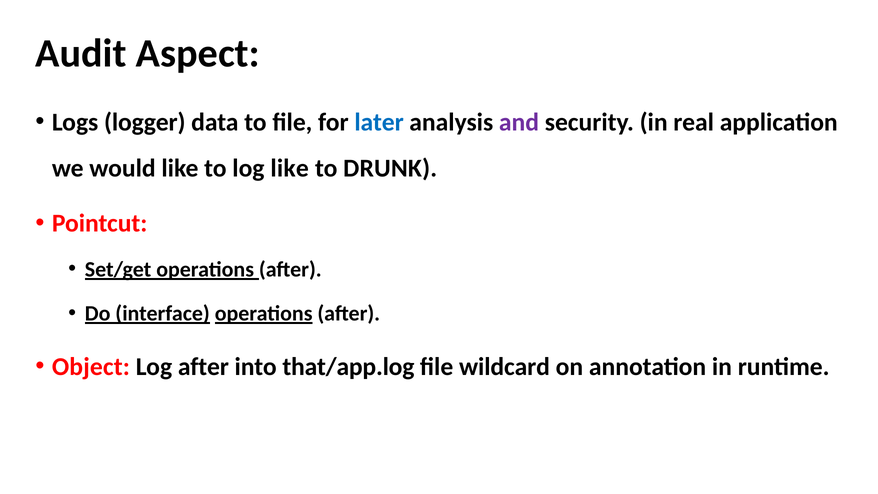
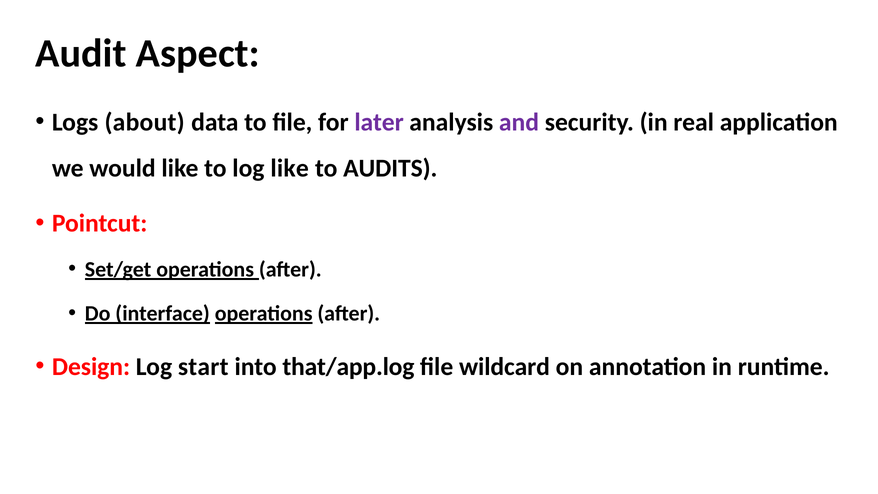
logger: logger -> about (145, 122)
later colour: blue -> purple (379, 122)
DRUNK: DRUNK -> AUDITS (390, 168)
Object: Object -> Design (91, 367)
Log after: after -> start (203, 367)
